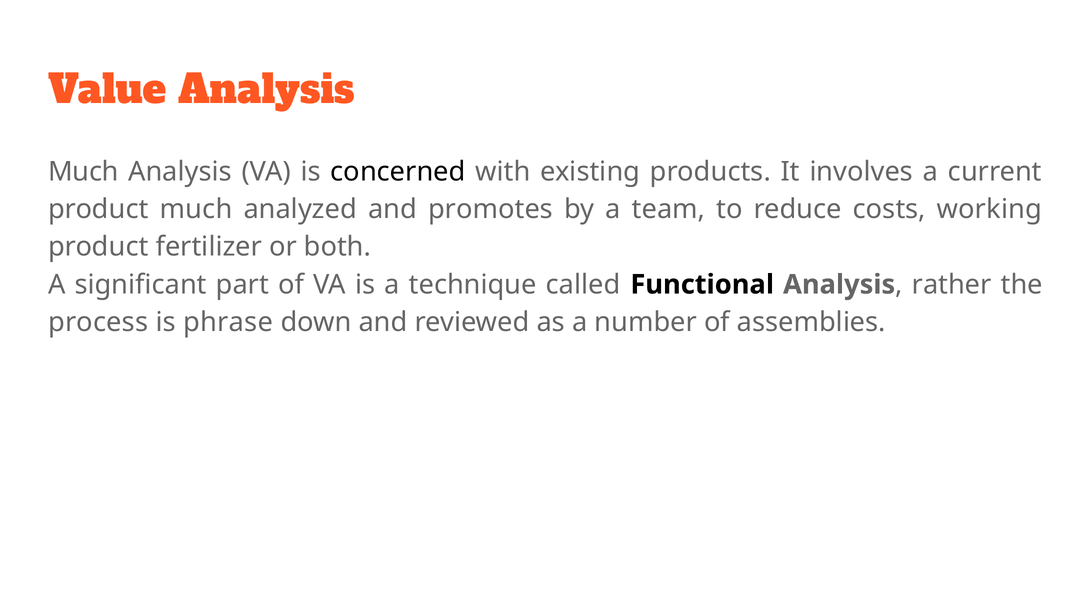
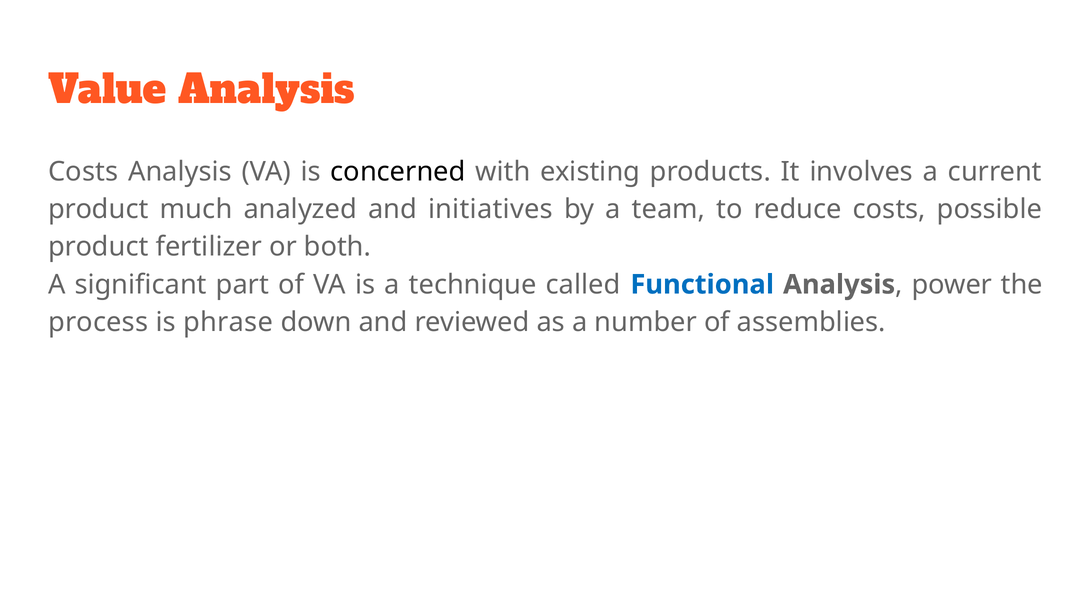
Much: Much -> Costs (83, 172)
promotes: promotes -> initiatives (490, 209)
working: working -> possible (989, 209)
Functional colour: black -> blue (702, 284)
rather: rather -> power (952, 284)
